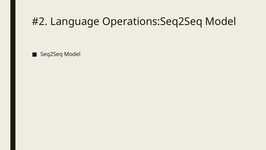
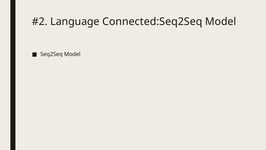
Operations:Seq2Seq: Operations:Seq2Seq -> Connected:Seq2Seq (152, 21)
